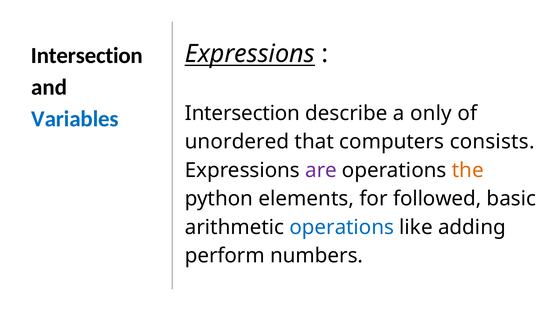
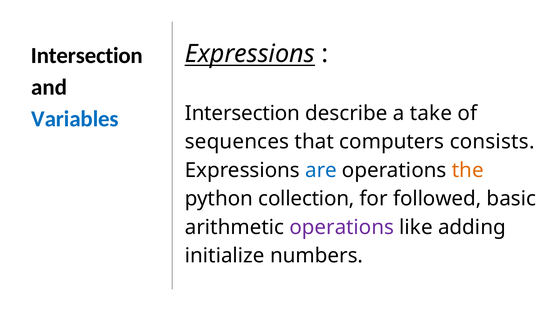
only: only -> take (431, 113)
unordered: unordered -> sequences (237, 142)
are colour: purple -> blue (321, 170)
elements: elements -> collection (306, 199)
operations colour: blue -> purple (342, 227)
perform: perform -> initialize (225, 256)
